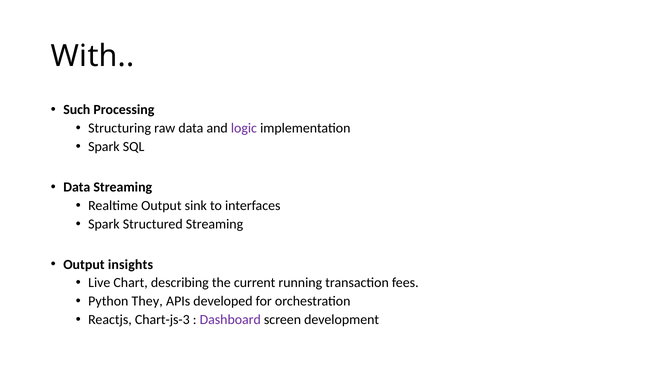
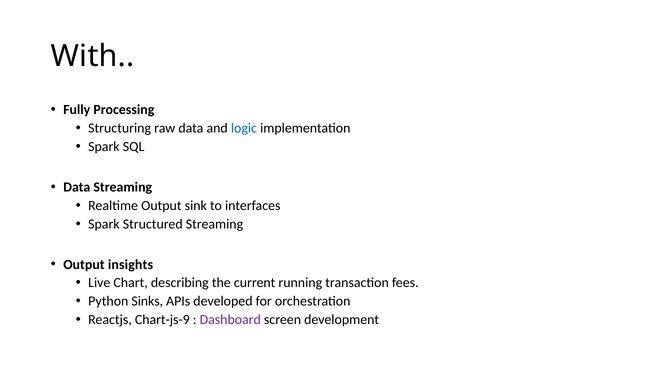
Such: Such -> Fully (77, 110)
logic colour: purple -> blue (244, 128)
They: They -> Sinks (147, 301)
Chart-js-3: Chart-js-3 -> Chart-js-9 (162, 320)
